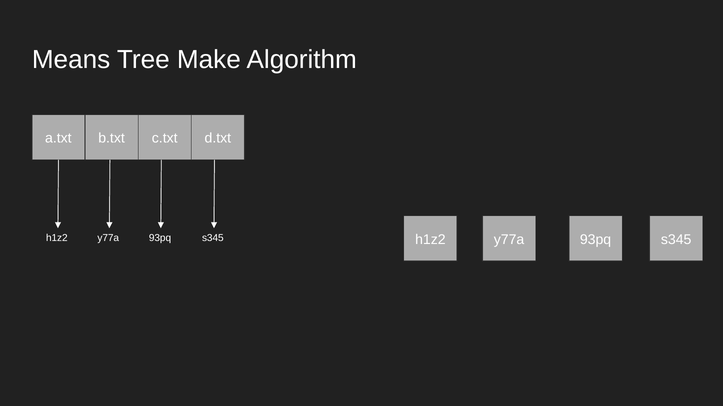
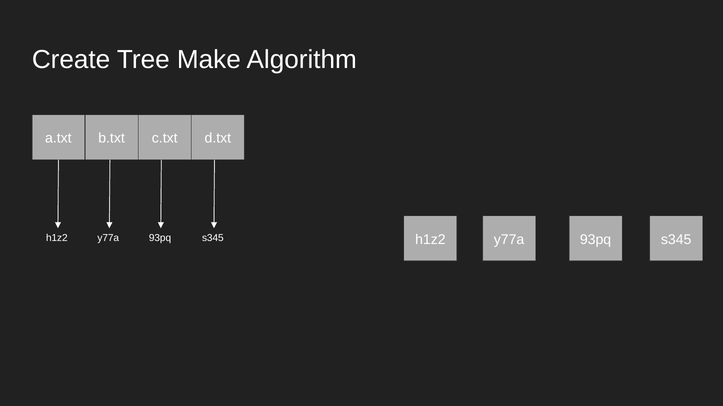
Means: Means -> Create (71, 60)
